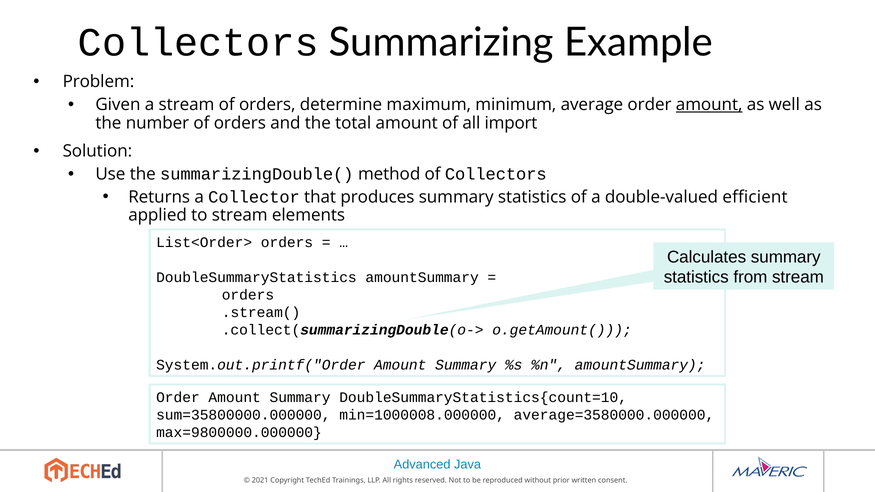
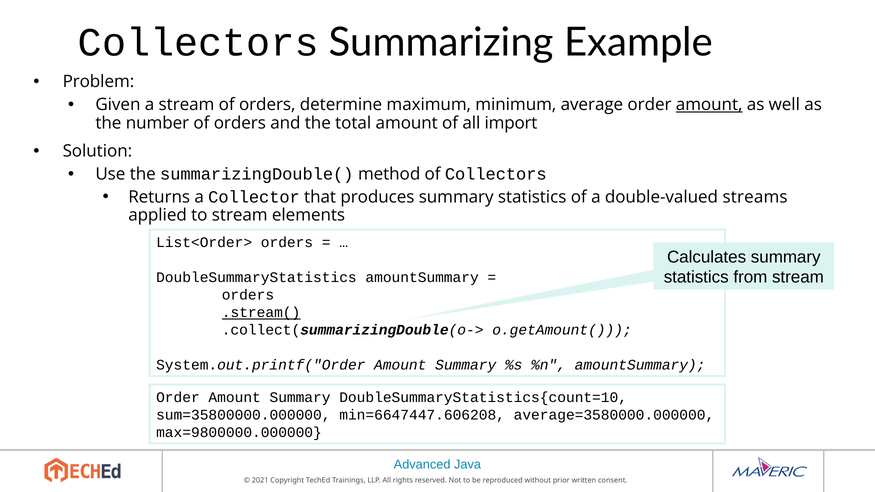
efficient: efficient -> streams (755, 197)
.stream( underline: none -> present (261, 313)
min=1000008.000000: min=1000008.000000 -> min=6647447.606208 (422, 415)
